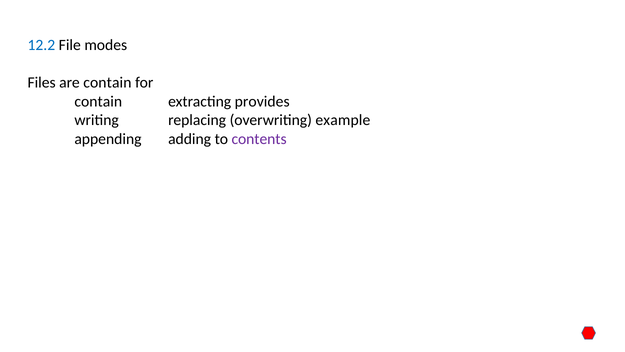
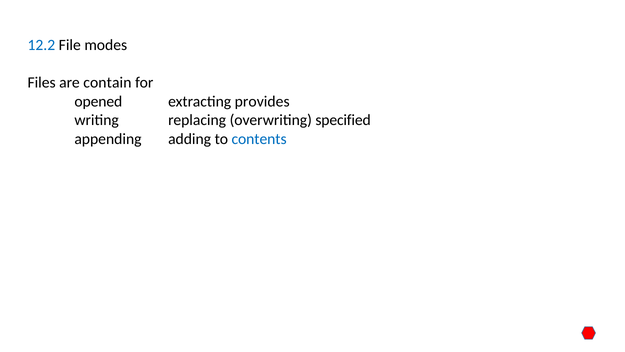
contain: contain -> opened (98, 101)
example: example -> specified (343, 120)
contents colour: purple -> blue (259, 139)
